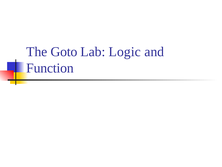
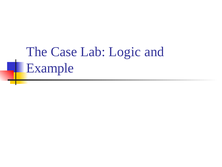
Goto: Goto -> Case (64, 52)
Function: Function -> Example (50, 68)
